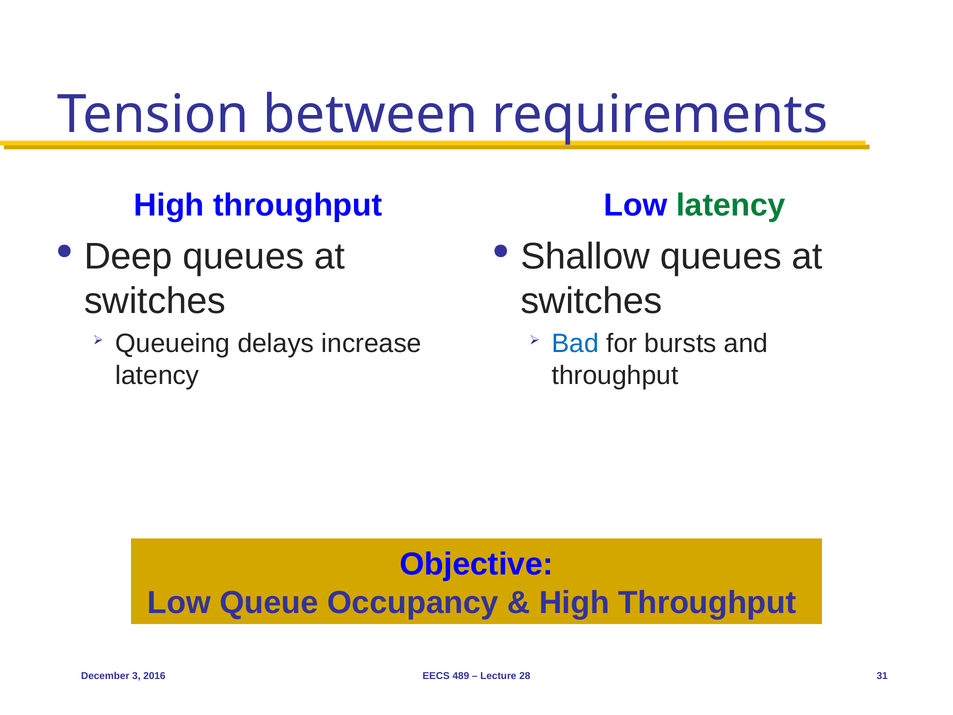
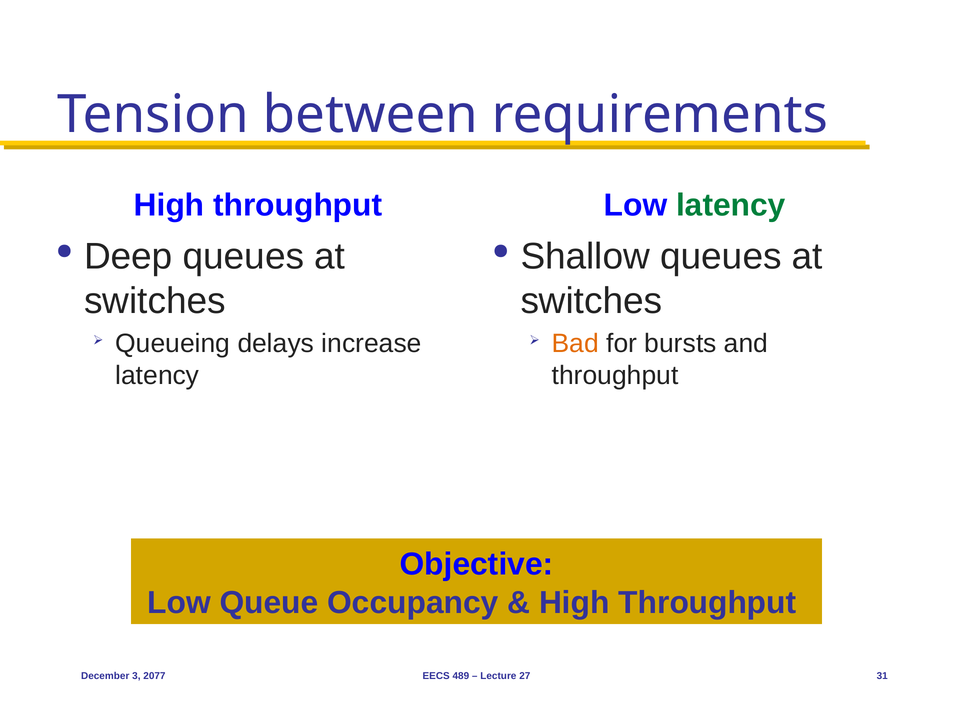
Bad colour: blue -> orange (575, 343)
2016: 2016 -> 2077 (154, 676)
28: 28 -> 27 (525, 676)
